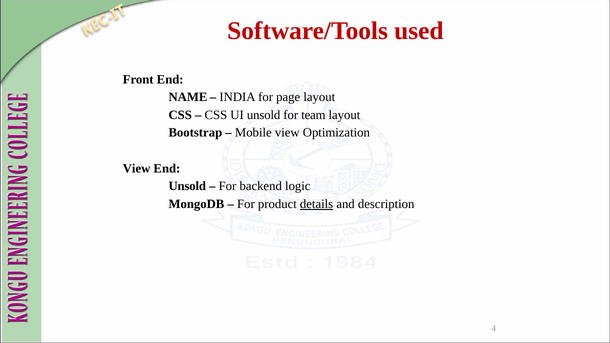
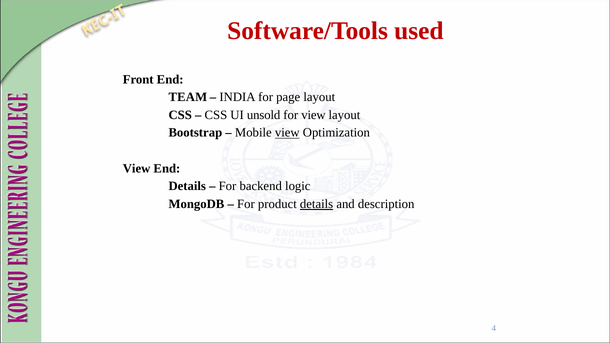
NAME: NAME -> TEAM (188, 97)
for team: team -> view (313, 115)
view underline: none -> present (287, 133)
Unsold: Unsold -> Details (187, 186)
